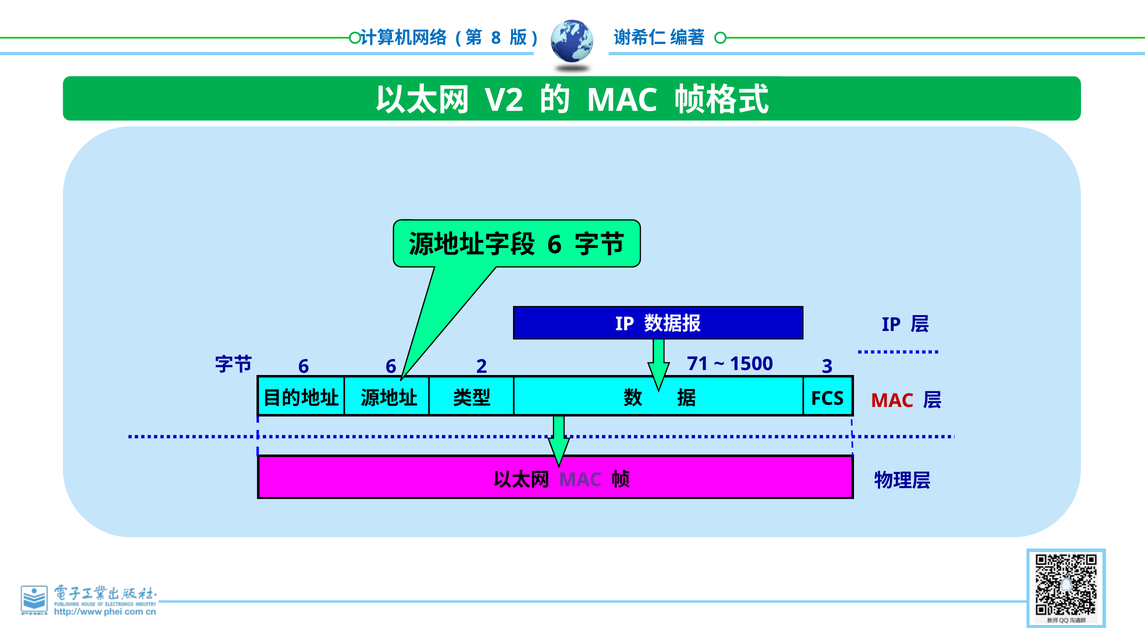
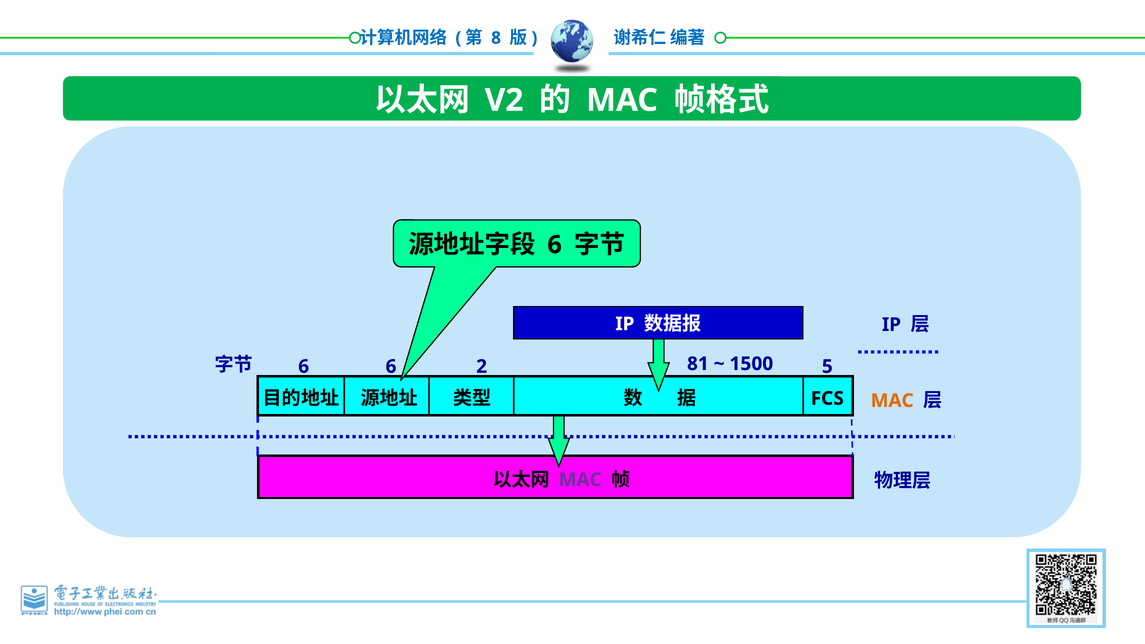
71: 71 -> 81 (698, 364)
3: 3 -> 5 (827, 367)
MAC colour: red -> orange (892, 401)
